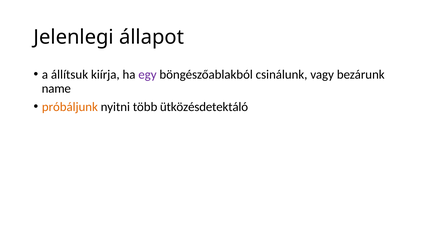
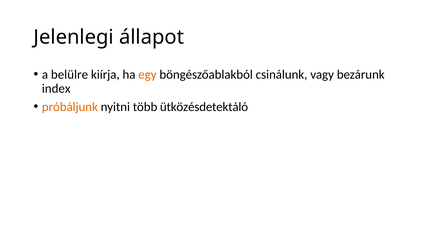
állítsuk: állítsuk -> belülre (69, 75)
egy colour: purple -> orange (147, 75)
name: name -> index (56, 88)
